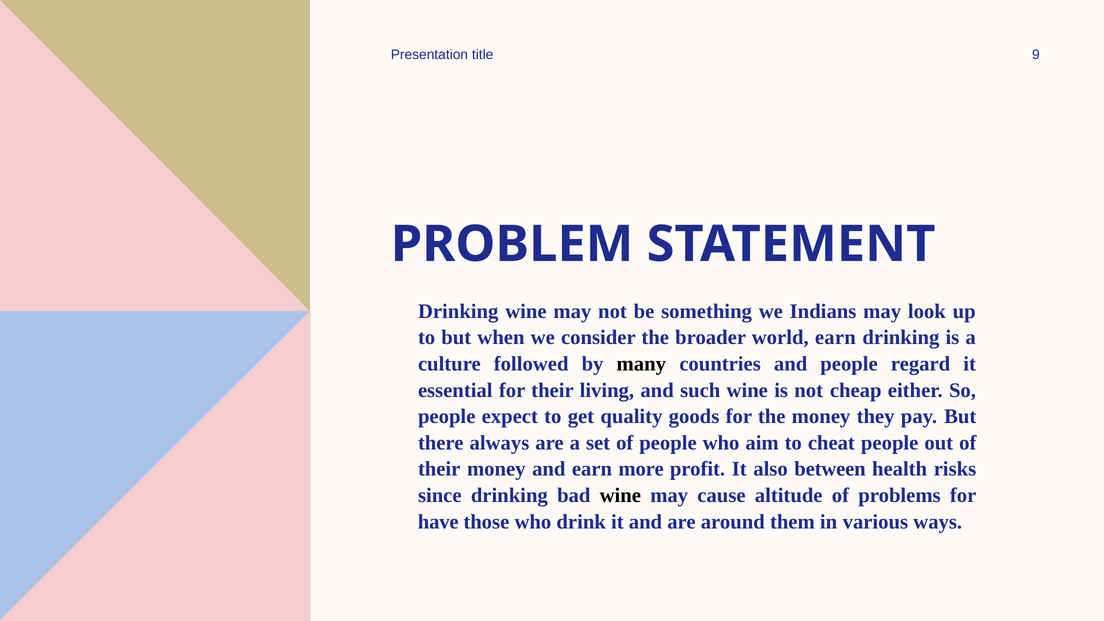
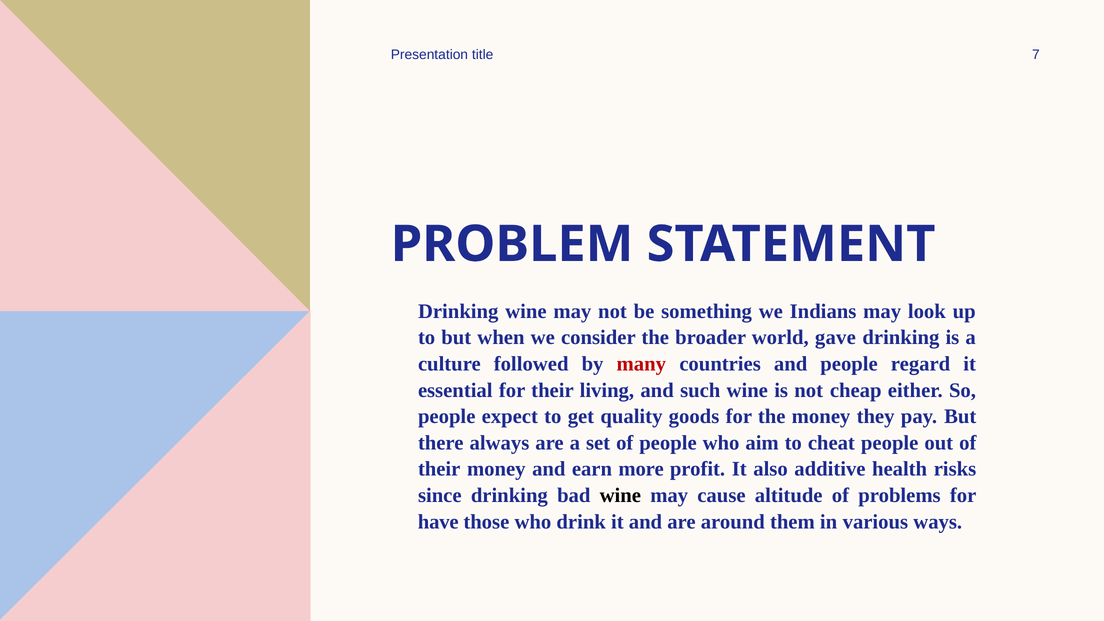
9: 9 -> 7 (1036, 55)
world earn: earn -> gave (835, 338)
many colour: black -> red (641, 364)
between: between -> additive (830, 469)
